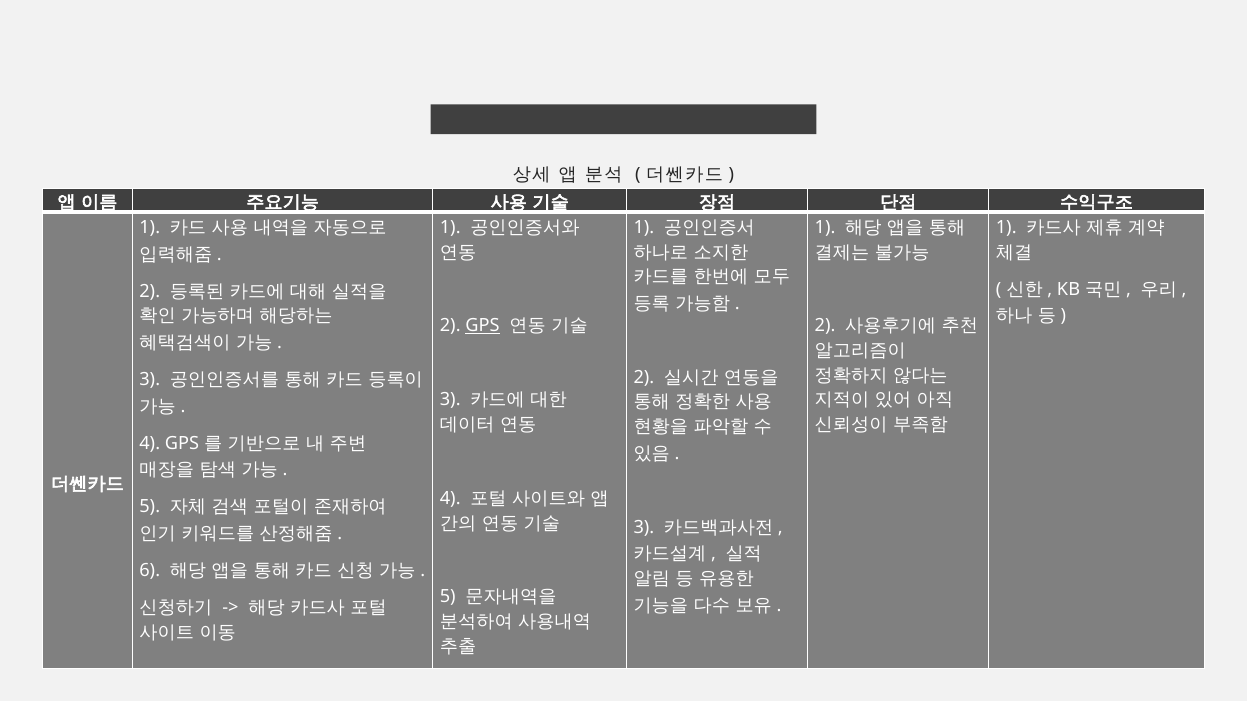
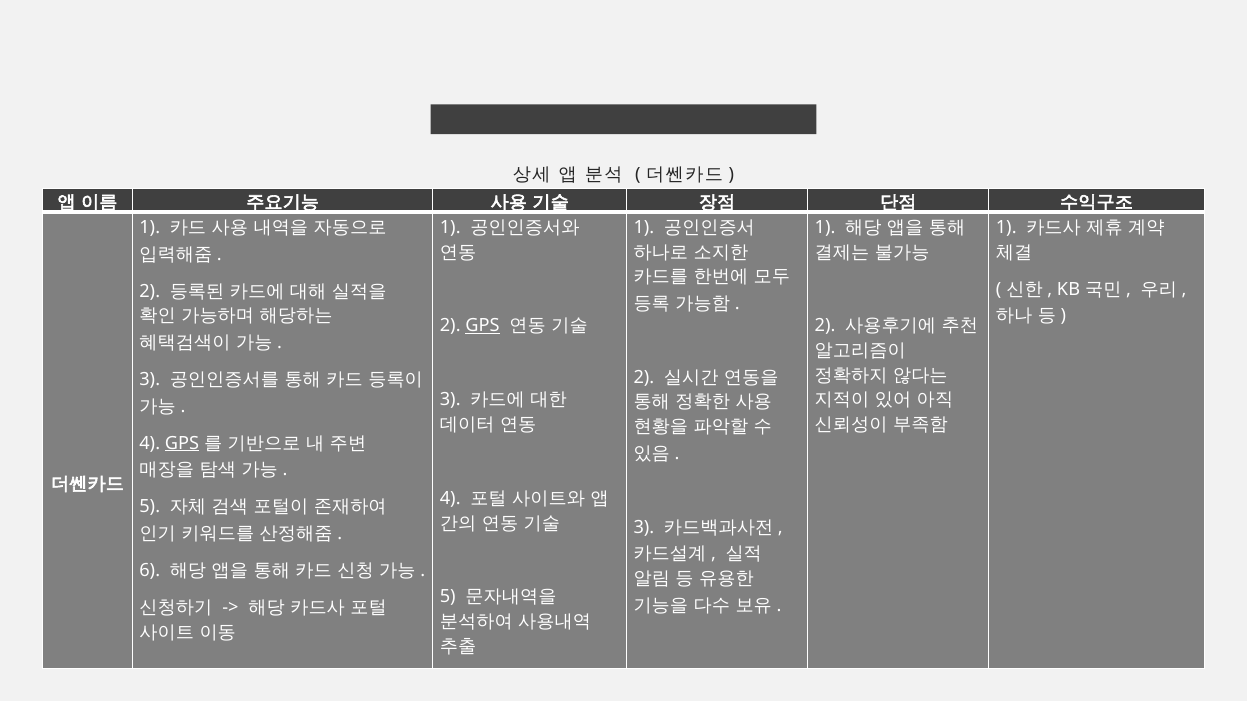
GPS underline: none -> present (182, 443)
